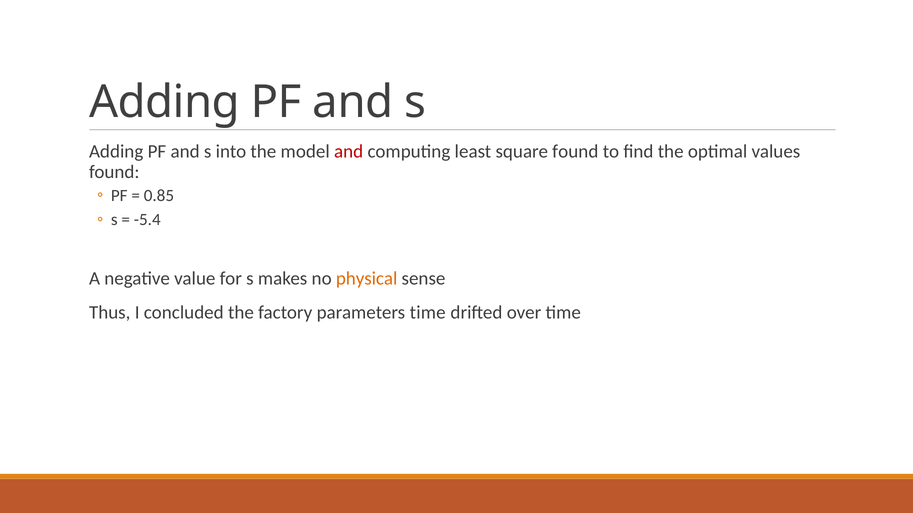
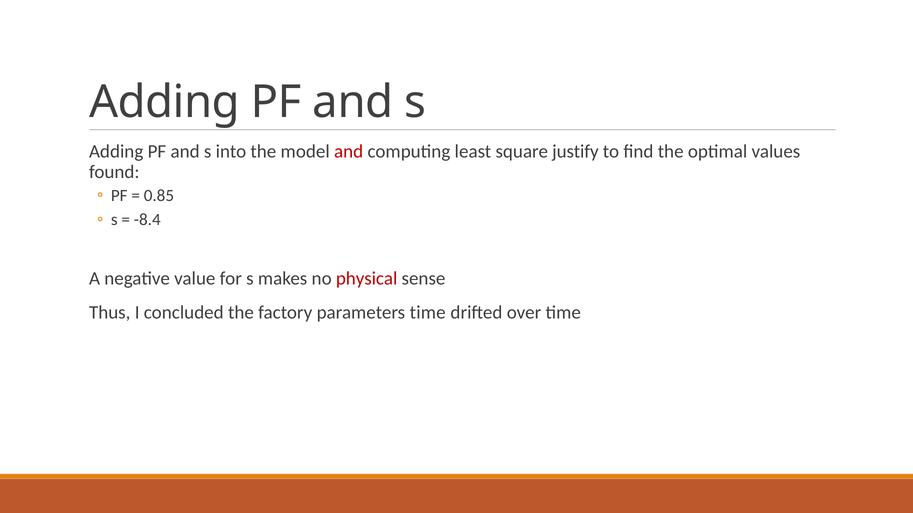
square found: found -> justify (575, 152)
-5.4: -5.4 -> -8.4 (147, 220)
physical colour: orange -> red (367, 279)
